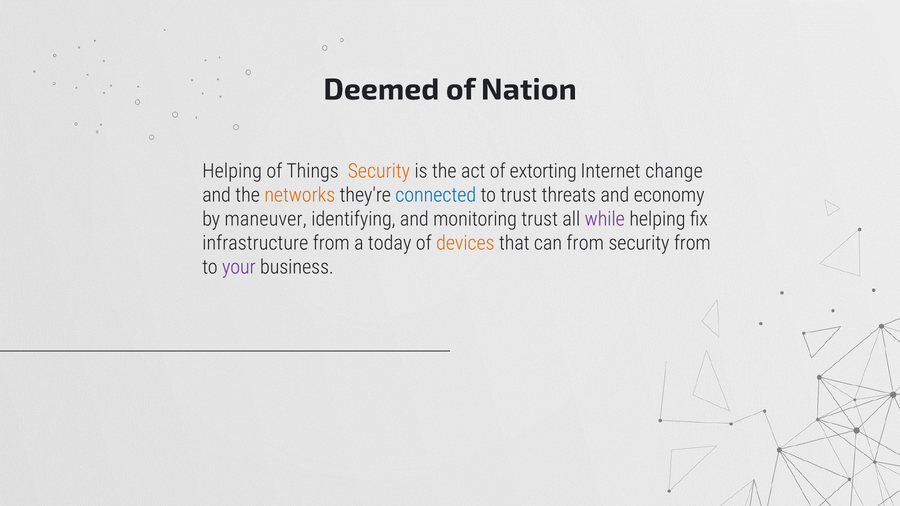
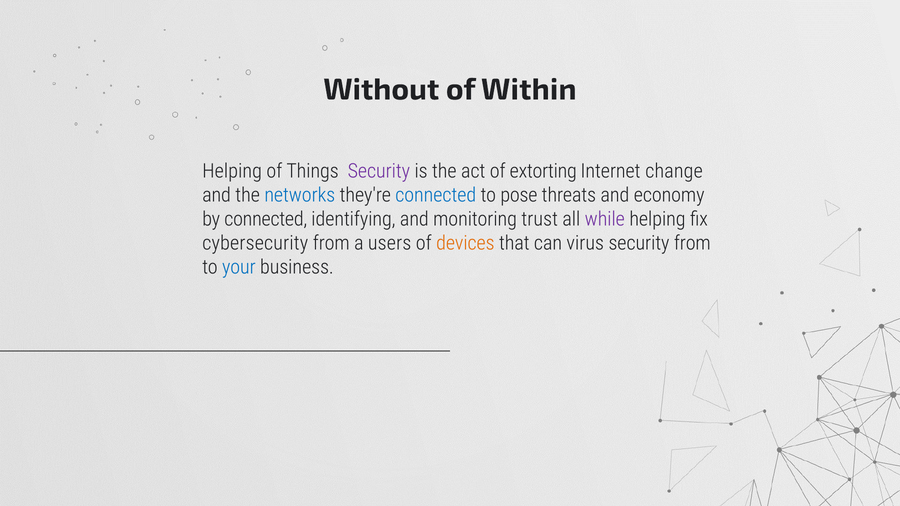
Deemed: Deemed -> Without (381, 90)
Nation: Nation -> Within (529, 90)
Security colour: orange -> purple (379, 171)
networks colour: orange -> blue (300, 195)
to trust: trust -> pose (519, 195)
by maneuver: maneuver -> connected (266, 219)
infrastructure: infrastructure -> cybersecurity (255, 243)
today: today -> users (390, 243)
can from: from -> virus (585, 243)
your colour: purple -> blue (239, 267)
